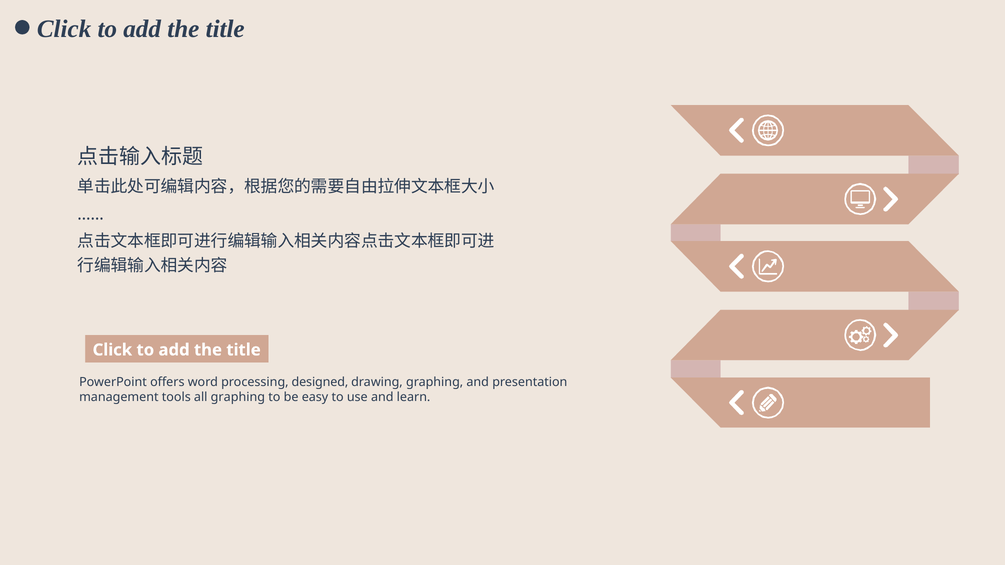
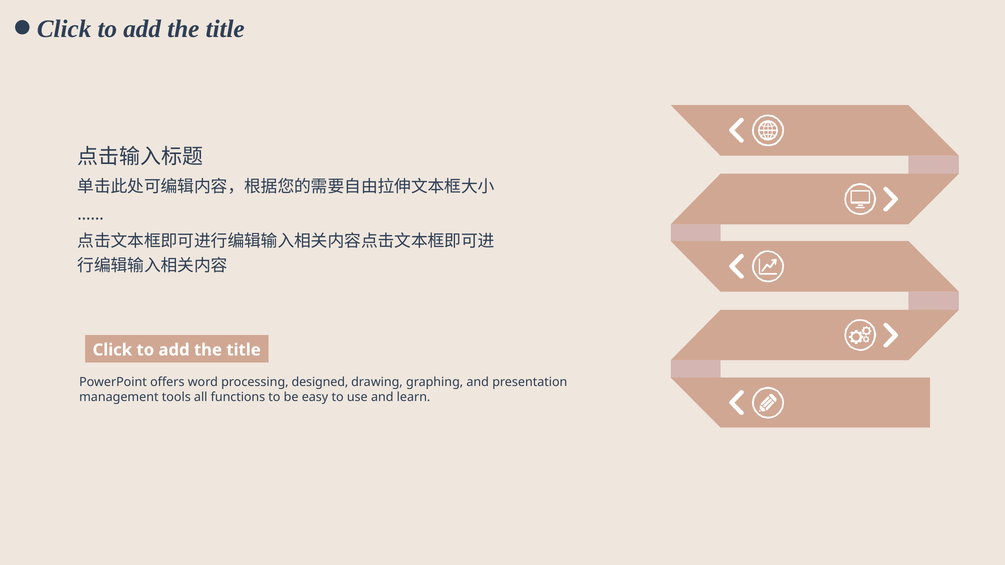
all graphing: graphing -> functions (238, 398)
